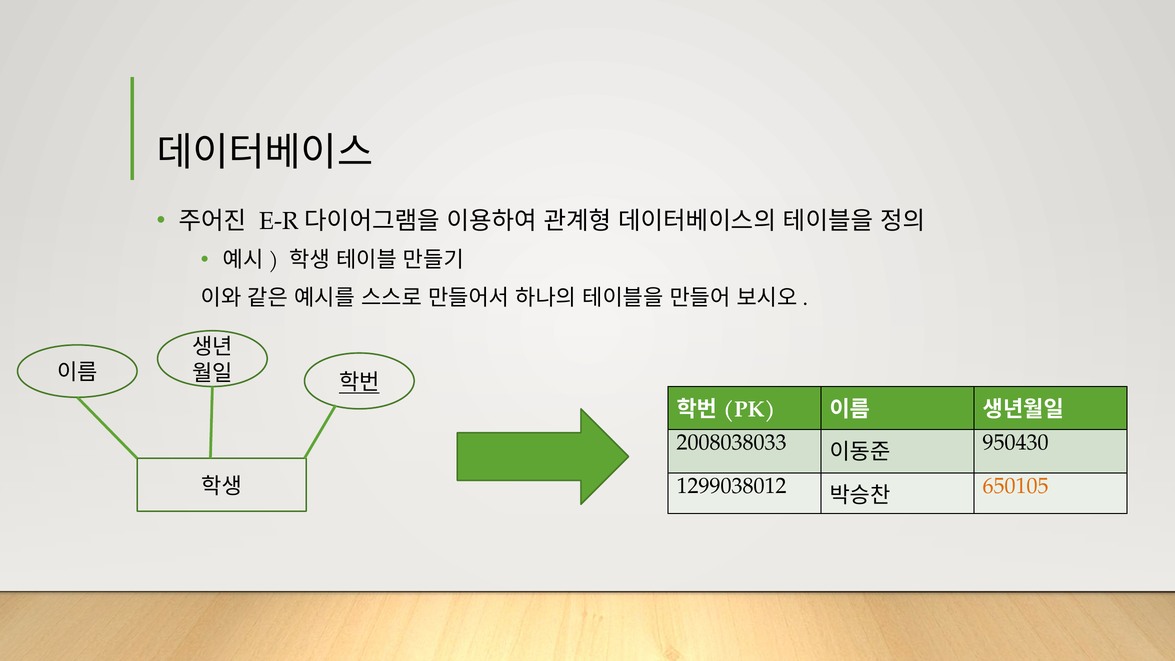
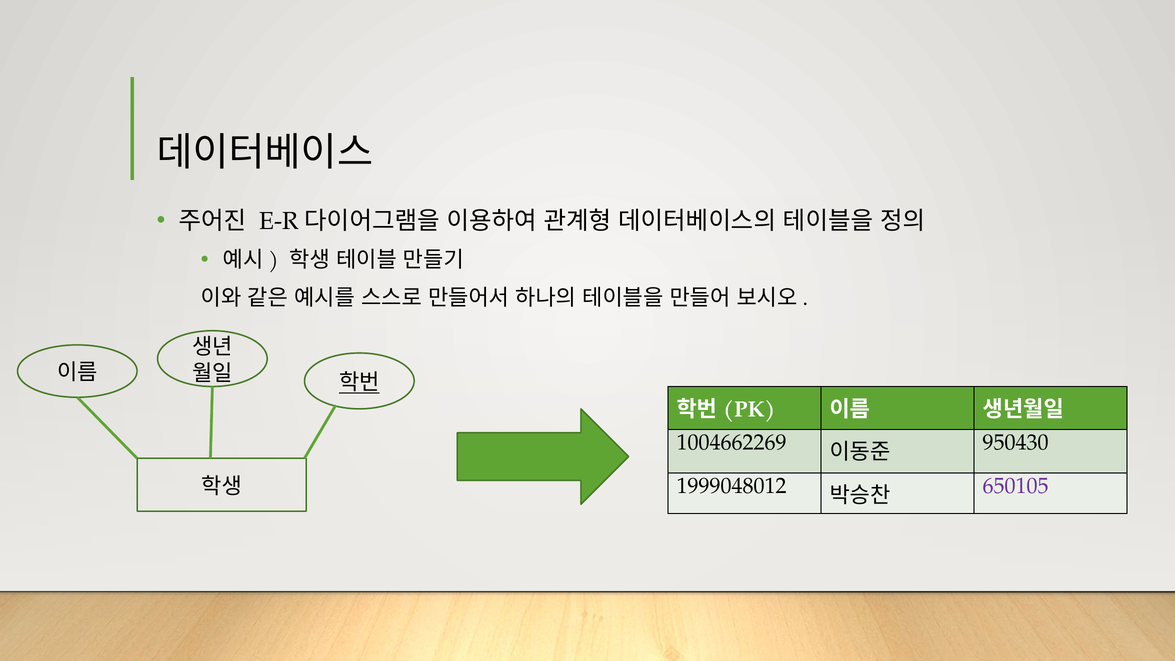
2008038033: 2008038033 -> 1004662269 (732, 443)
1299038012: 1299038012 -> 1999048012 (732, 486)
650105 colour: orange -> purple (1016, 486)
